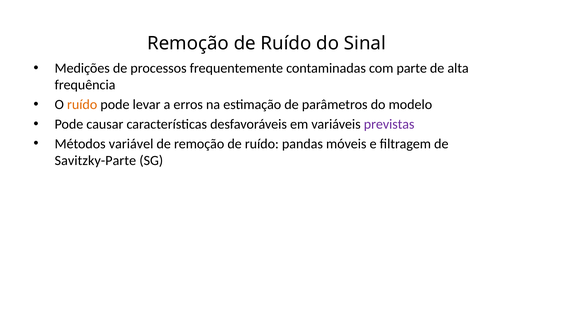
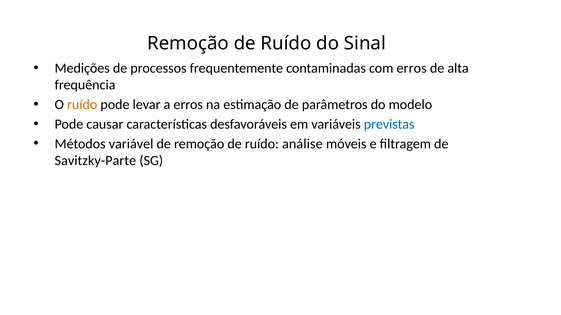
com parte: parte -> erros (412, 68)
previstas colour: purple -> blue (389, 124)
pandas: pandas -> análise (302, 144)
